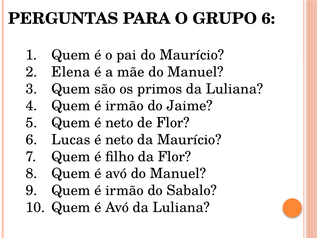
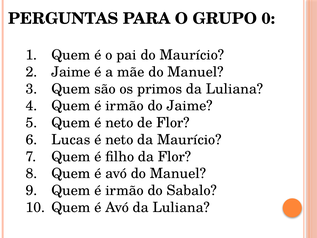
GRUPO 6: 6 -> 0 (268, 19)
Elena: Elena -> Jaime (71, 72)
